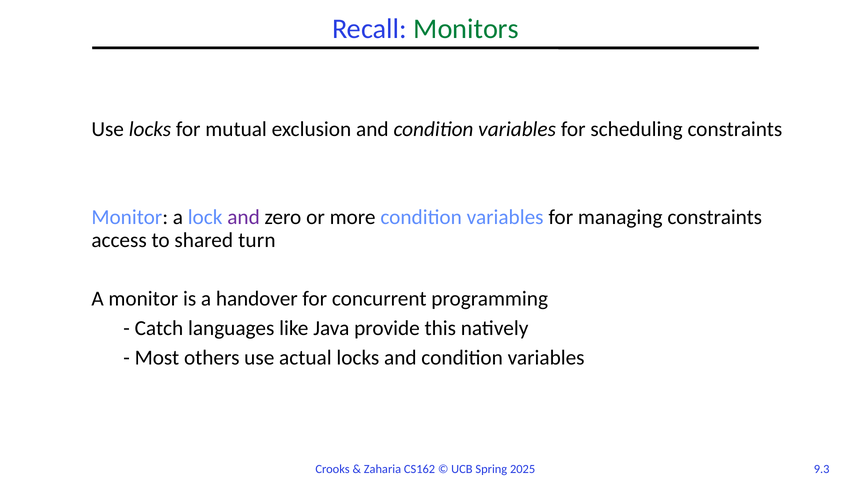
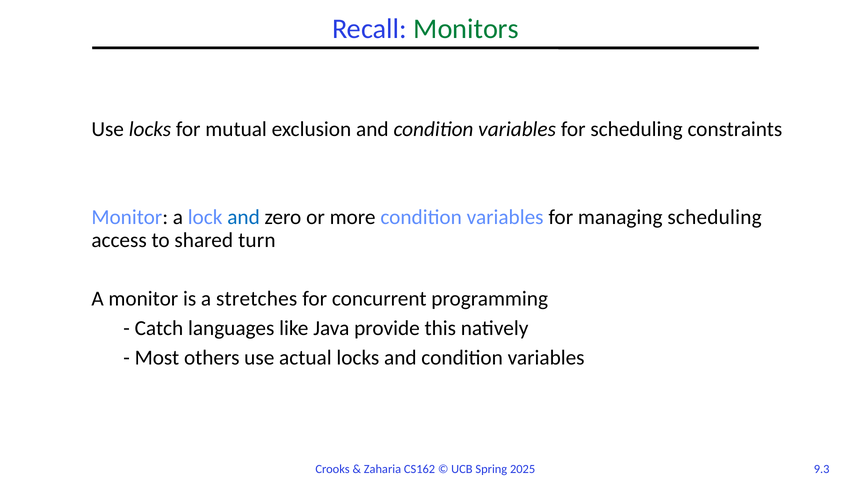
and colour: purple -> blue (244, 217)
managing constraints: constraints -> scheduling (715, 217)
handover: handover -> stretches (257, 299)
